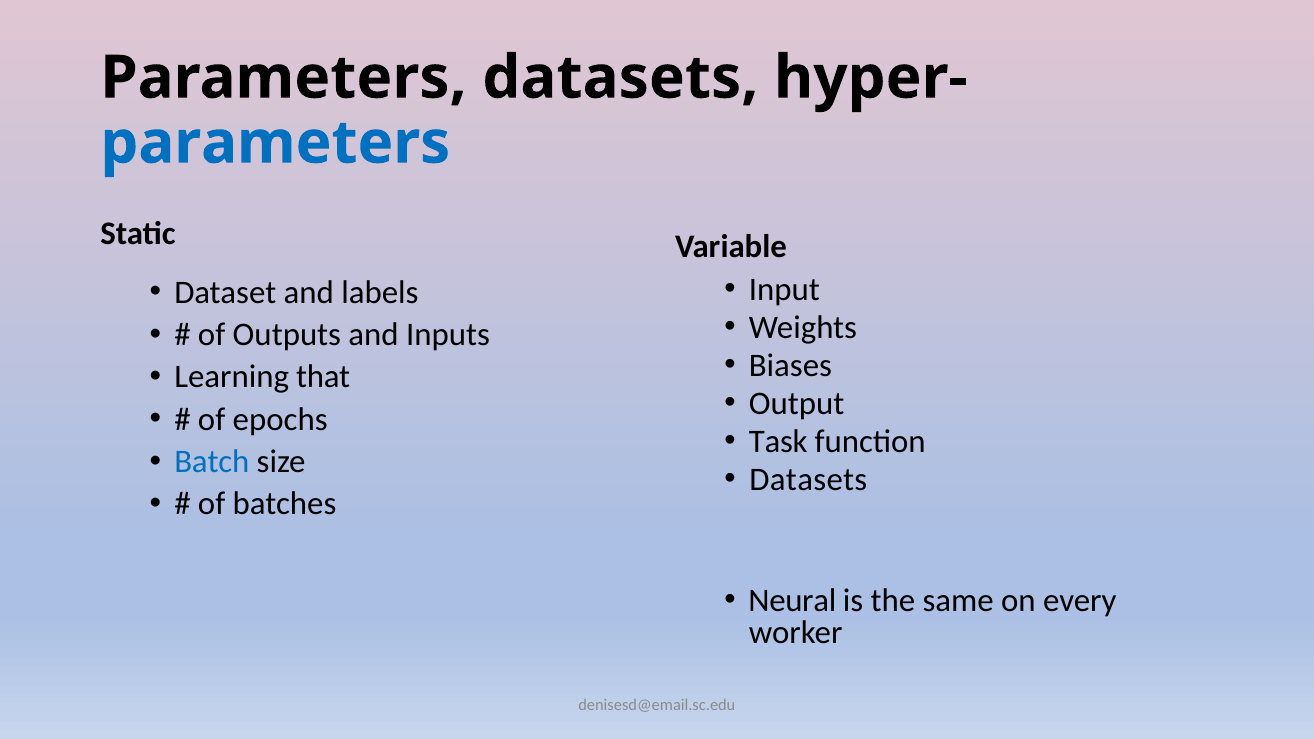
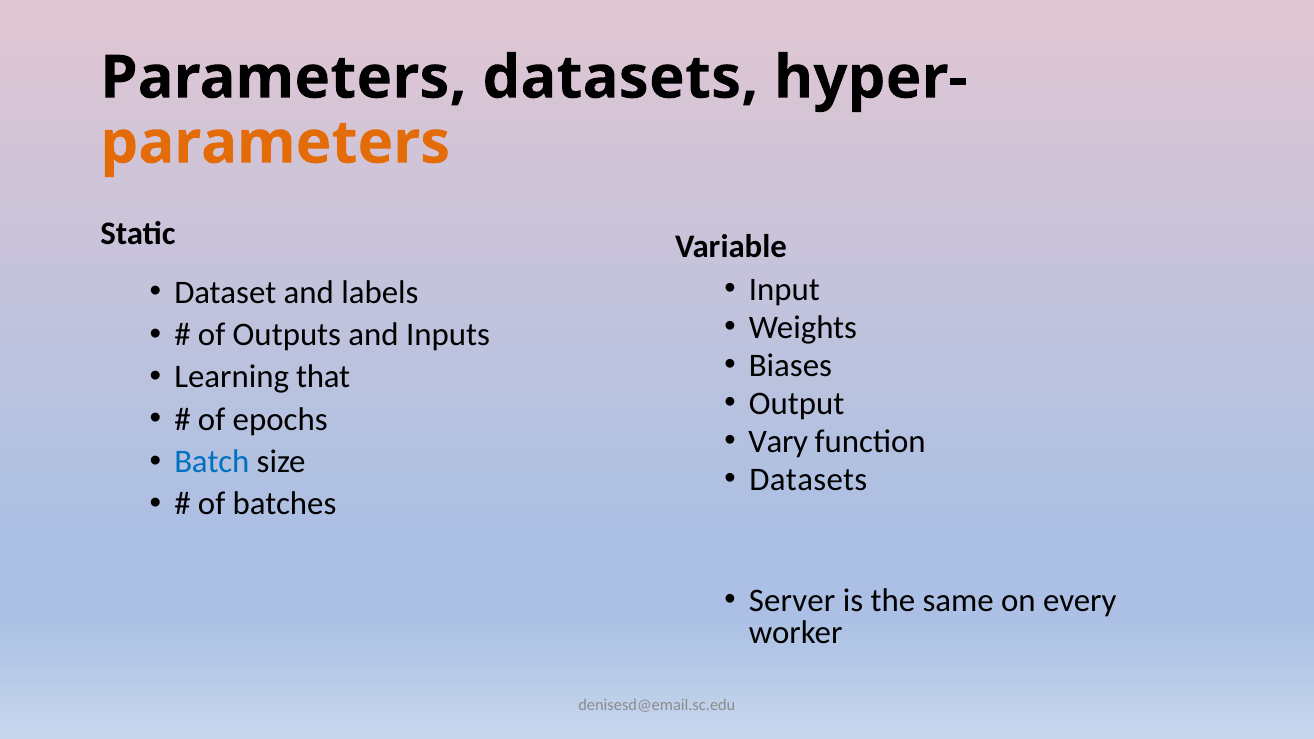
parameters colour: blue -> orange (275, 143)
Task: Task -> Vary (778, 442)
Neural: Neural -> Server (792, 601)
